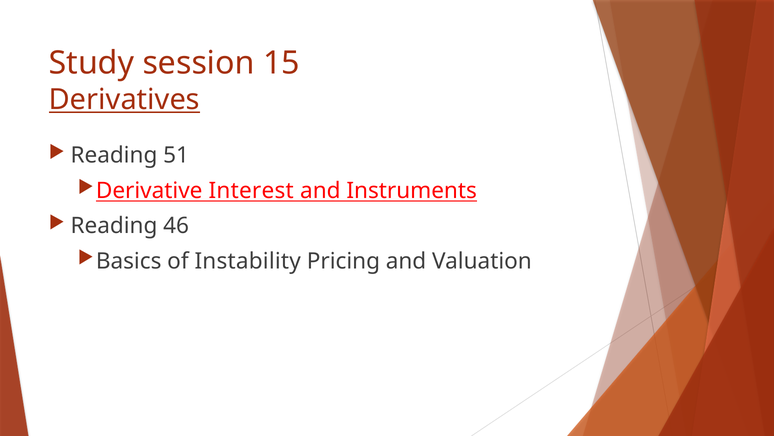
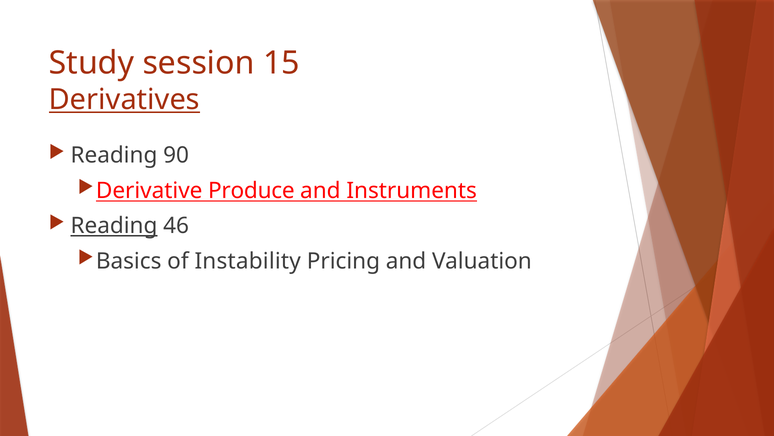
51: 51 -> 90 (176, 155)
Interest: Interest -> Produce (251, 190)
Reading underline: none -> present (114, 226)
